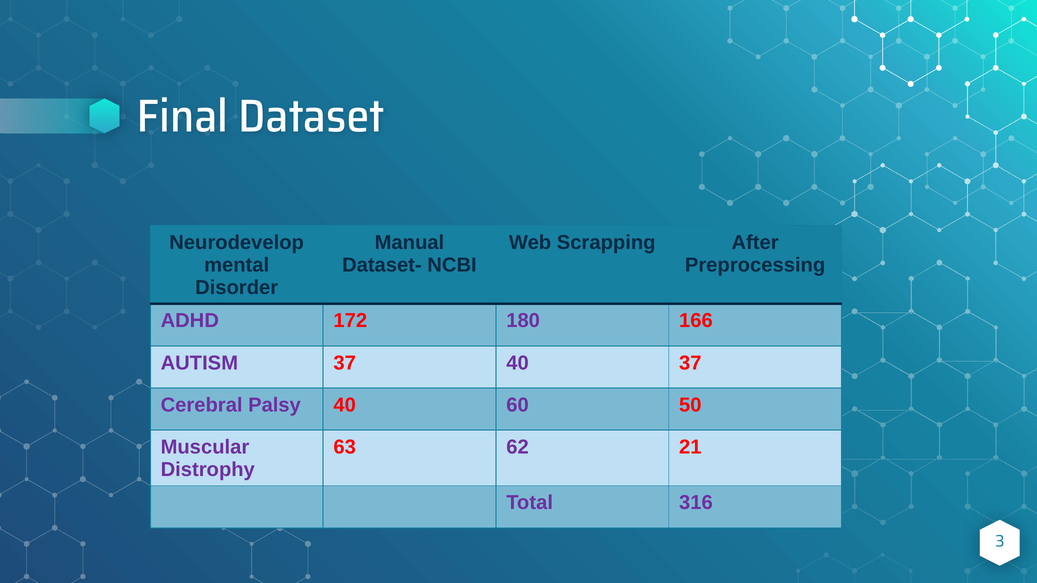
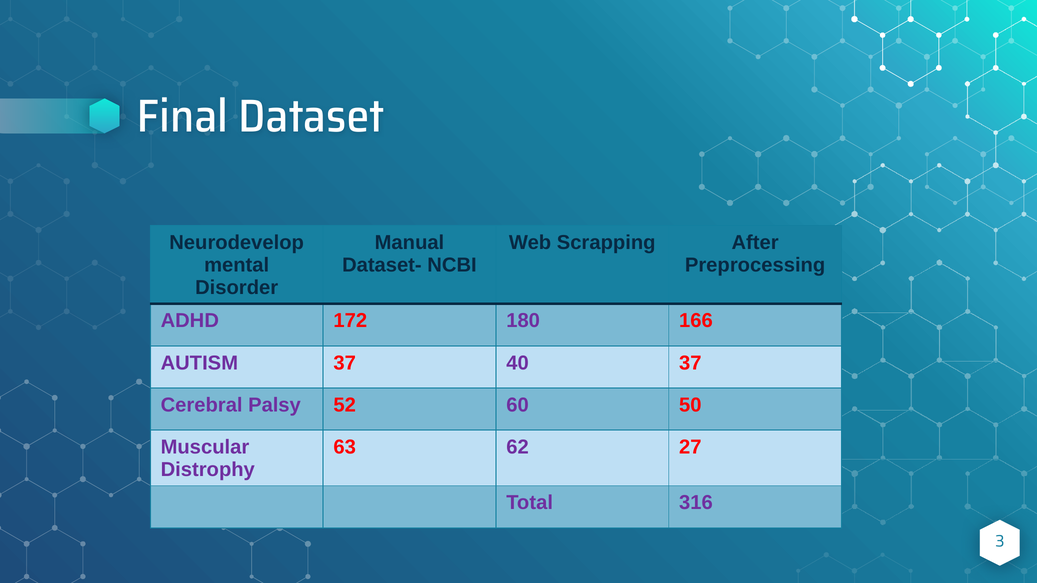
Palsy 40: 40 -> 52 (345, 405)
21: 21 -> 27 (690, 447)
